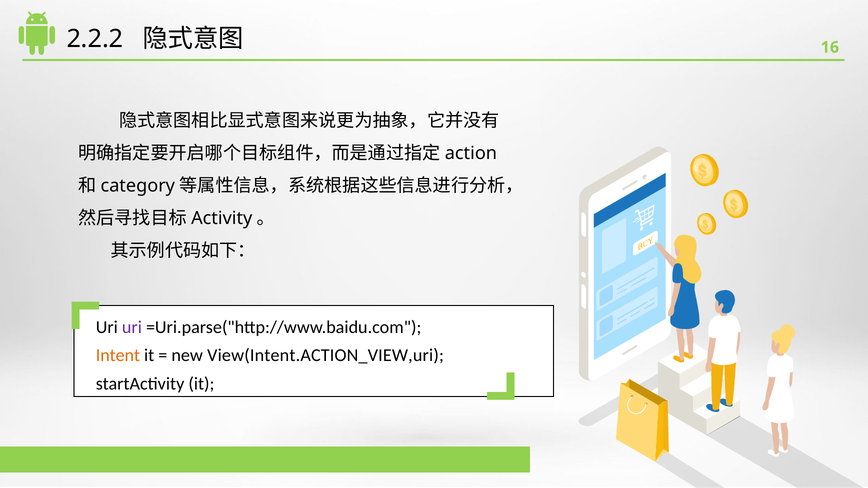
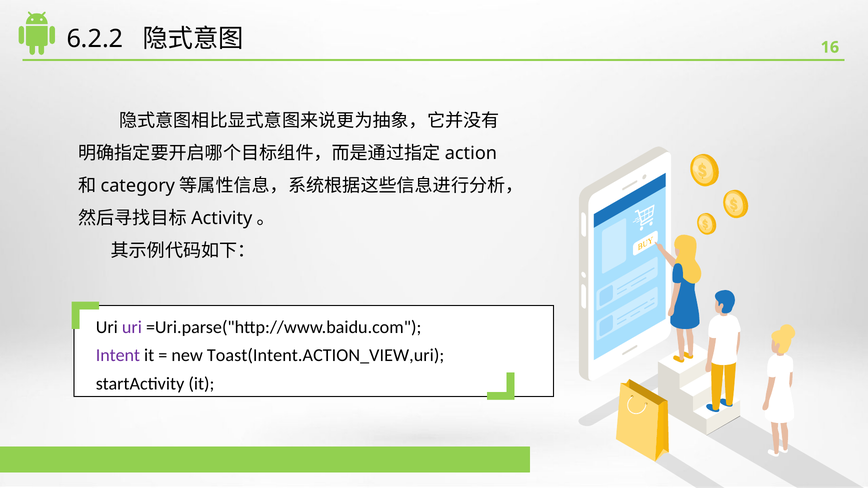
2.2.2: 2.2.2 -> 6.2.2 (95, 39)
Intent colour: orange -> purple (118, 356)
View(Intent.ACTION_VIEW,uri: View(Intent.ACTION_VIEW,uri -> Toast(Intent.ACTION_VIEW,uri (326, 356)
